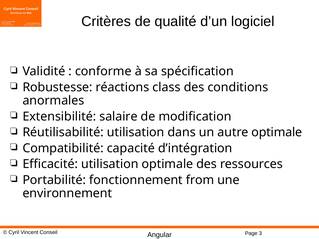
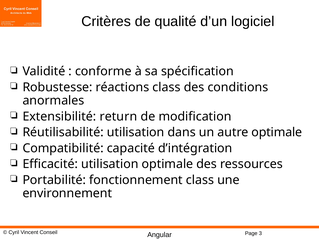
salaire: salaire -> return (118, 117)
fonctionnement from: from -> class (200, 180)
